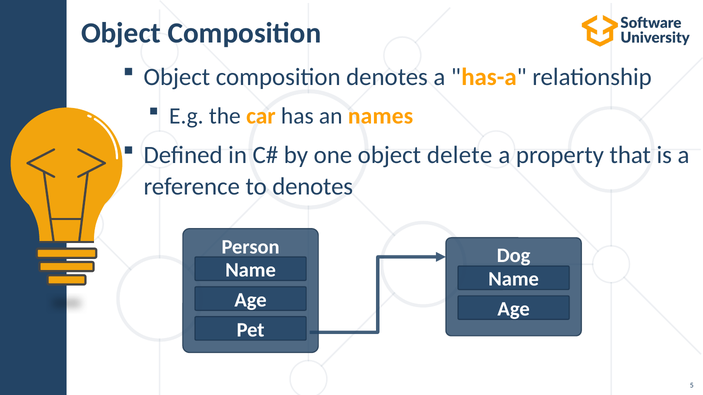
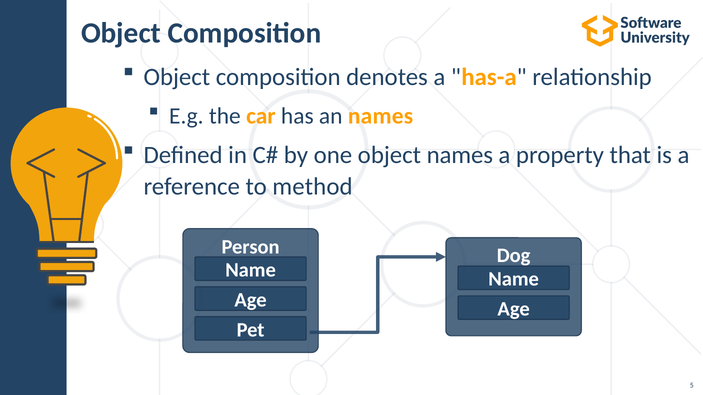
object delete: delete -> names (460, 155)
to denotes: denotes -> method (313, 187)
